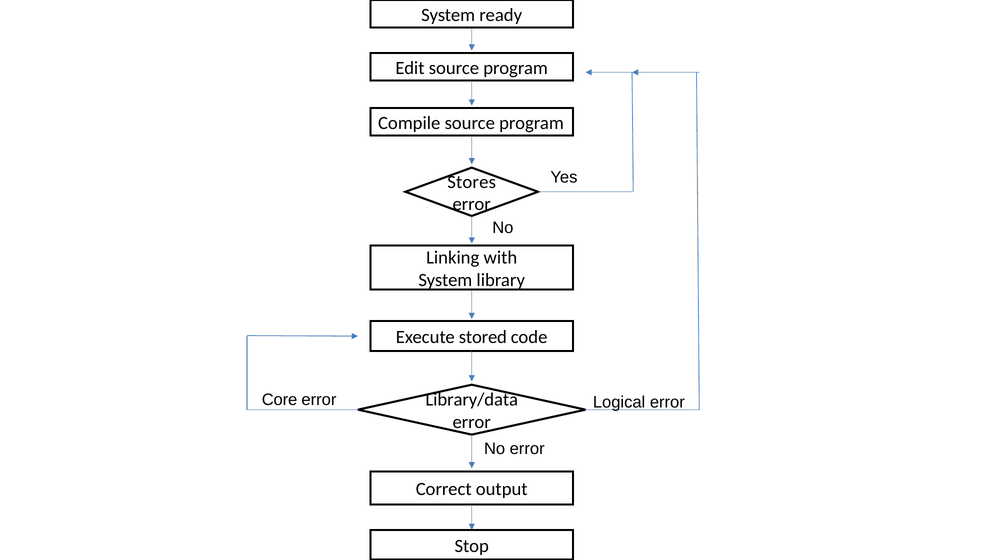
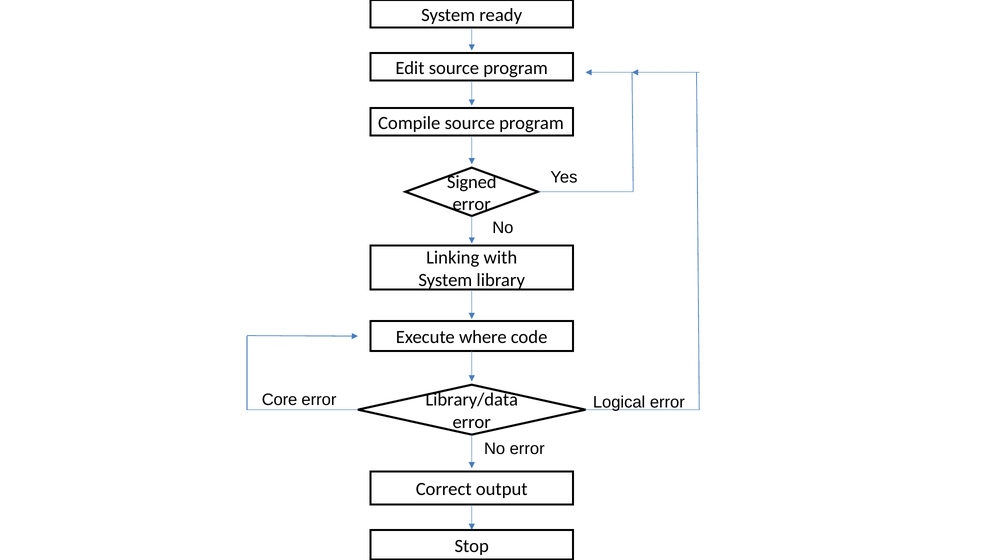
Stores: Stores -> Signed (472, 182)
stored: stored -> where (483, 337)
